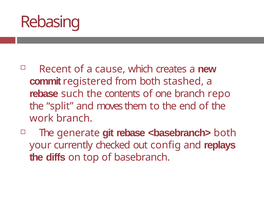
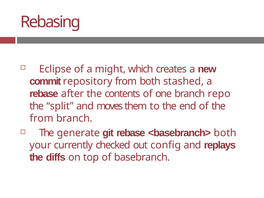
Recent: Recent -> Eclipse (55, 69)
cause: cause -> might (110, 69)
registered: registered -> repository (88, 81)
such: such -> after (73, 94)
work: work -> from (42, 118)
